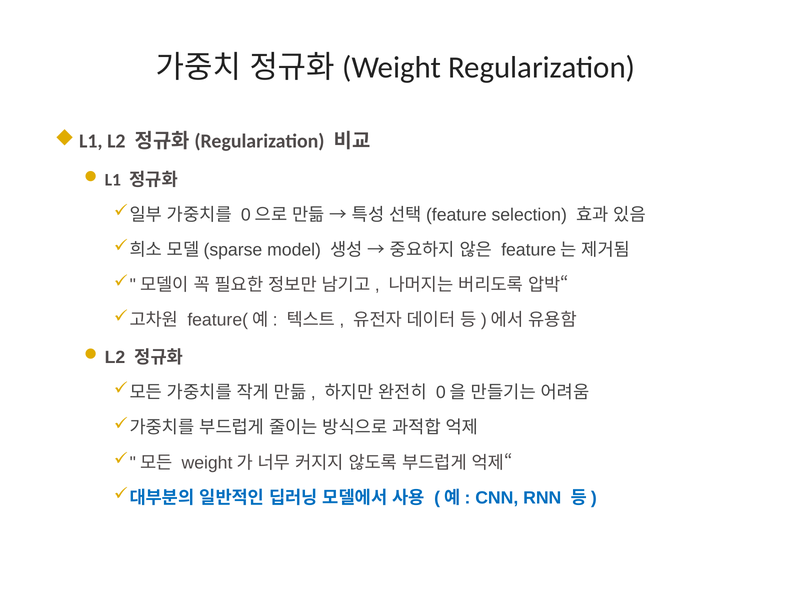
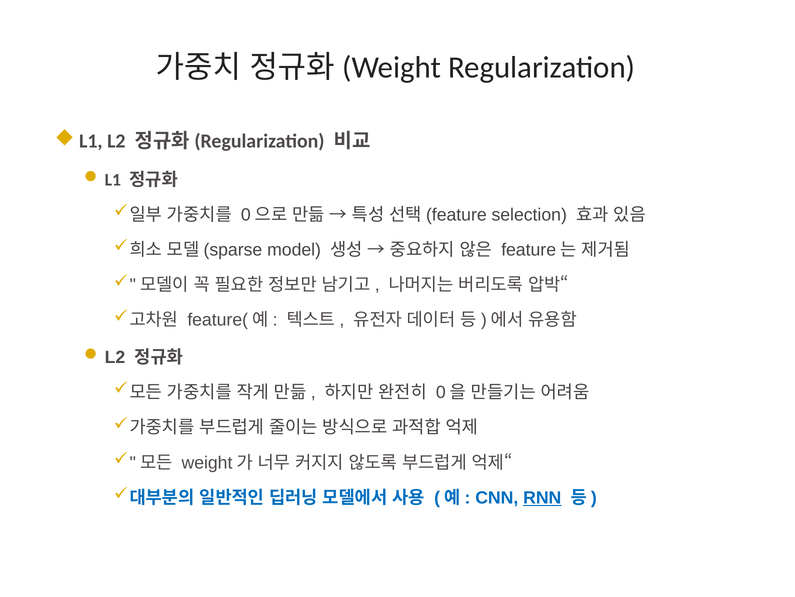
RNN underline: none -> present (542, 497)
